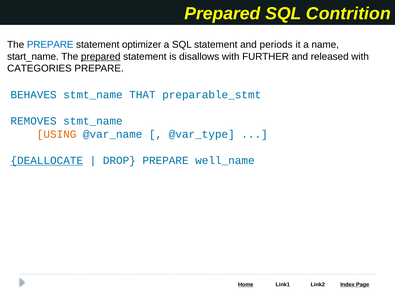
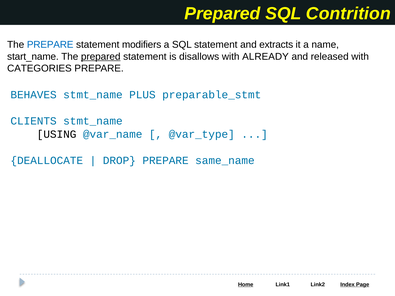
optimizer: optimizer -> modifiers (142, 45)
periods: periods -> extracts (276, 45)
FURTHER: FURTHER -> ALREADY (265, 57)
THAT: THAT -> PLUS (142, 95)
REMOVES: REMOVES -> CLIENTS (34, 121)
USING colour: orange -> black (57, 134)
DEALLOCATE underline: present -> none (47, 161)
well_name: well_name -> same_name (225, 161)
